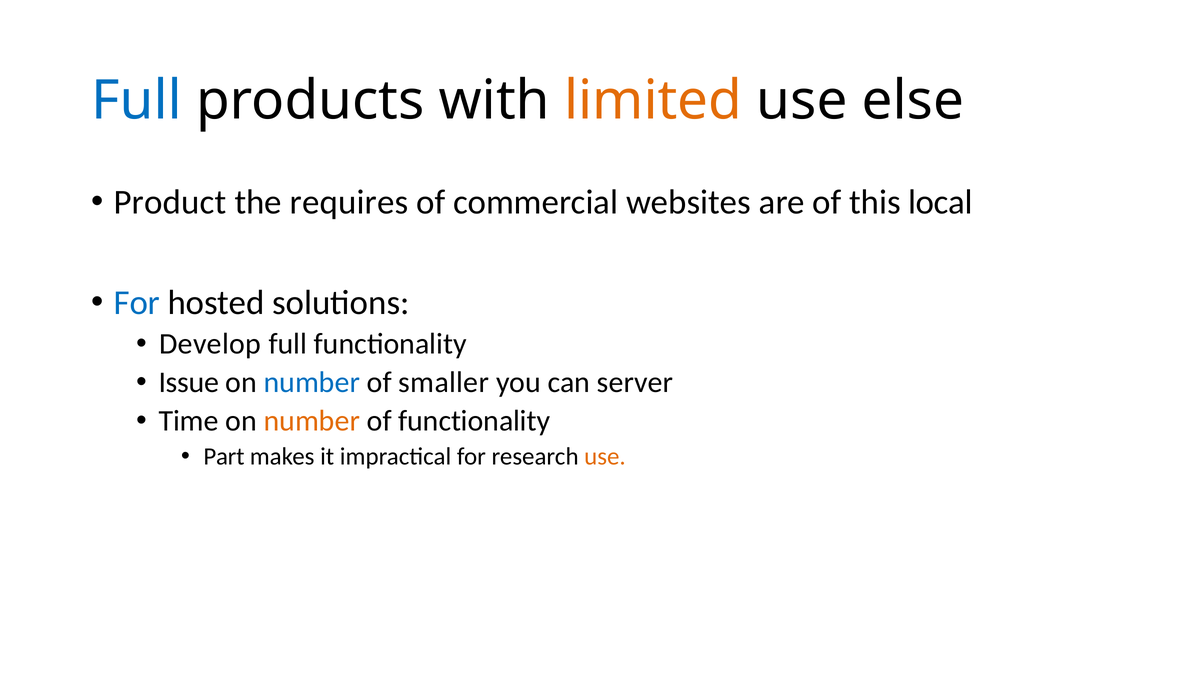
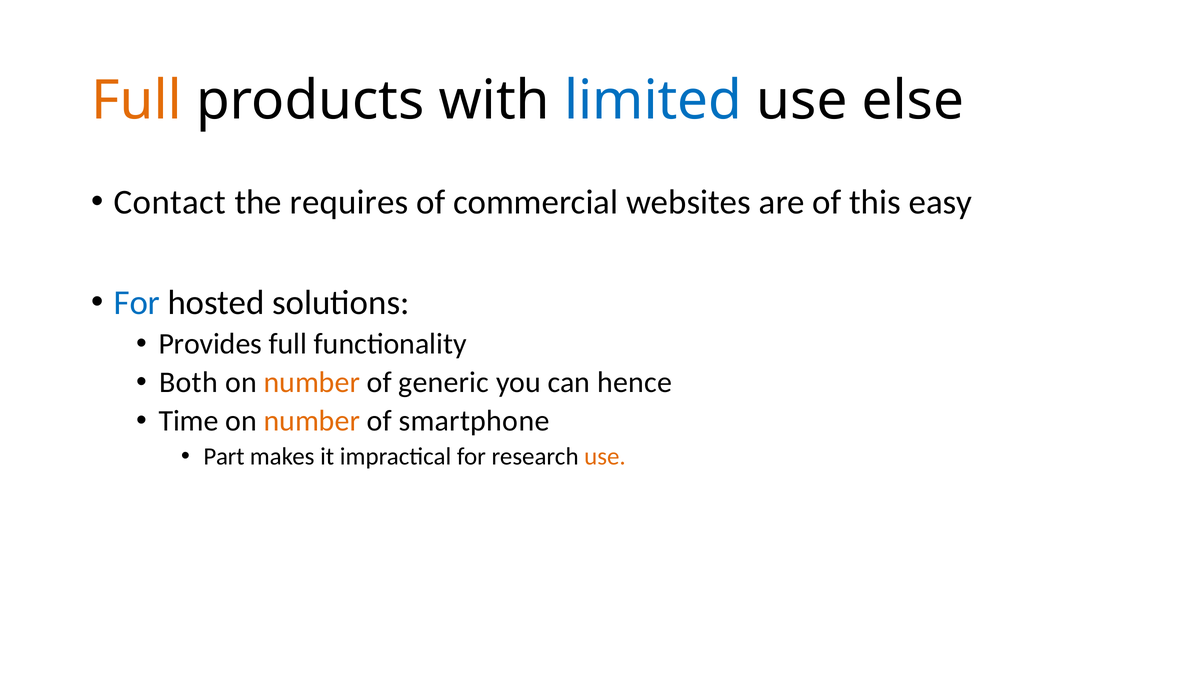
Full colour: blue -> orange (137, 101)
limited colour: orange -> blue (653, 101)
Product: Product -> Contact (170, 202)
local: local -> easy (940, 202)
Develop: Develop -> Provides (210, 344)
Issue: Issue -> Both (188, 383)
number colour: blue -> orange (312, 383)
smaller: smaller -> generic (444, 383)
server: server -> hence (635, 383)
of functionality: functionality -> smartphone (474, 421)
